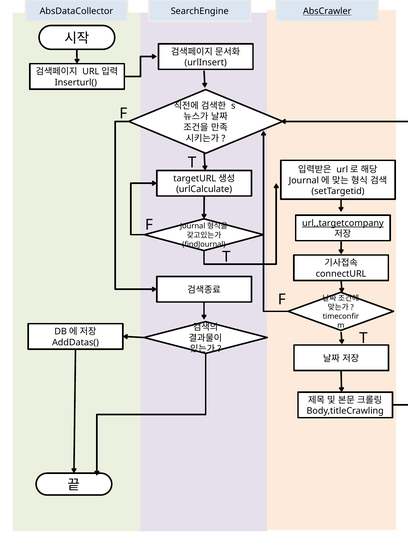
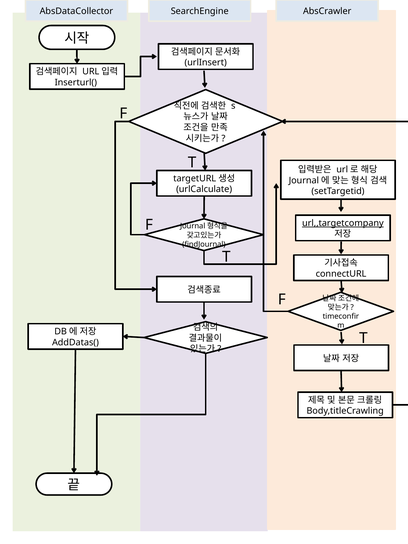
AbsCrawler underline: present -> none (327, 11)
